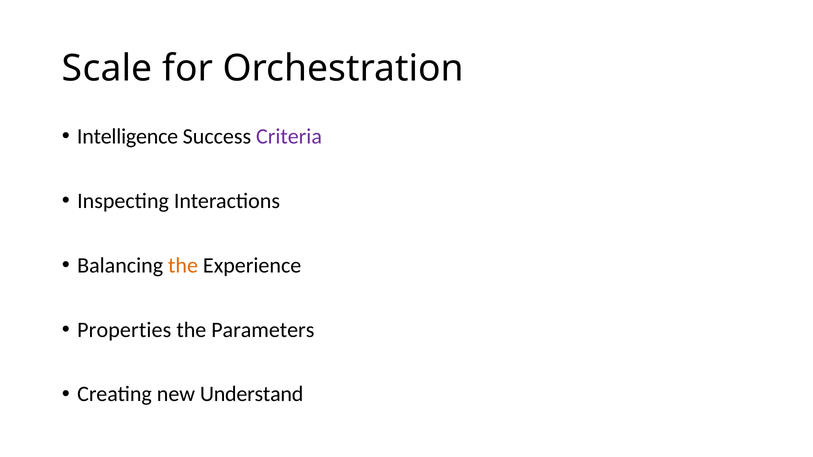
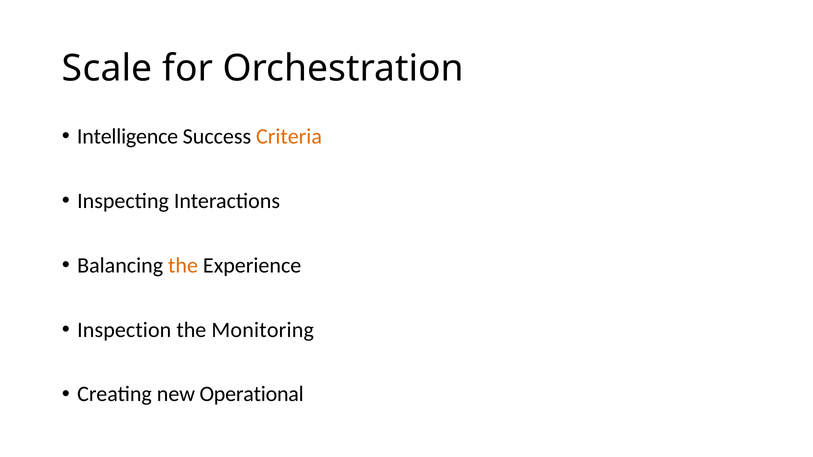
Criteria colour: purple -> orange (289, 137)
Properties: Properties -> Inspection (124, 330)
Parameters: Parameters -> Monitoring (263, 330)
Understand: Understand -> Operational (252, 394)
